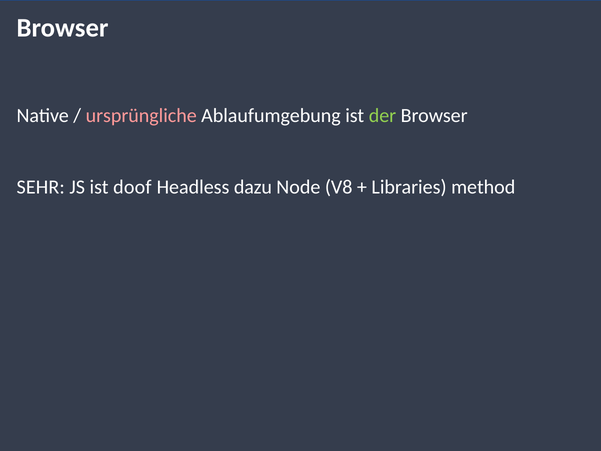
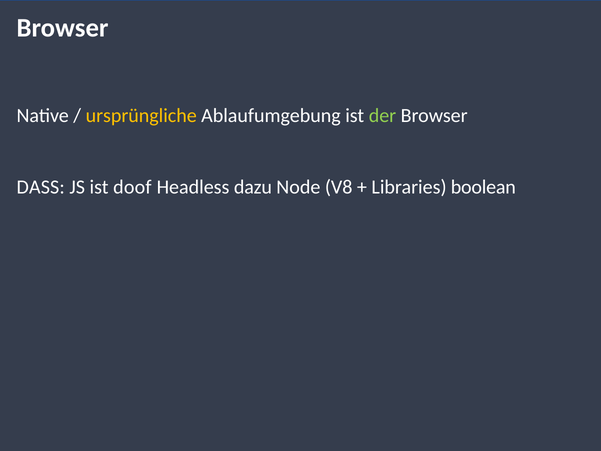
ursprüngliche colour: pink -> yellow (141, 116)
SEHR: SEHR -> DASS (41, 187)
method: method -> boolean (483, 187)
